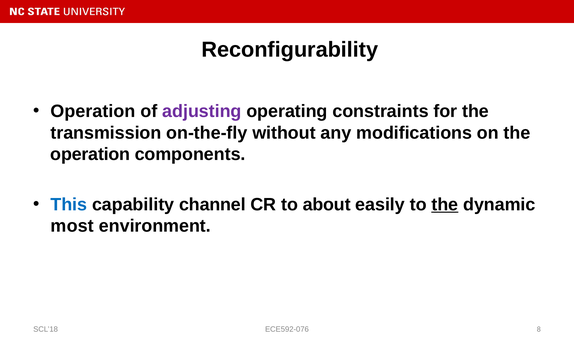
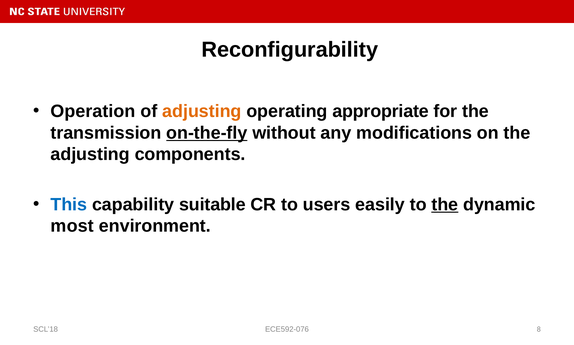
adjusting colour: purple -> orange (202, 111)
constraints: constraints -> appropriate (381, 111)
on-the-fly underline: none -> present (207, 133)
operation: operation -> adjusting (90, 154)
channel: channel -> suitable (212, 204)
about: about -> users (327, 204)
